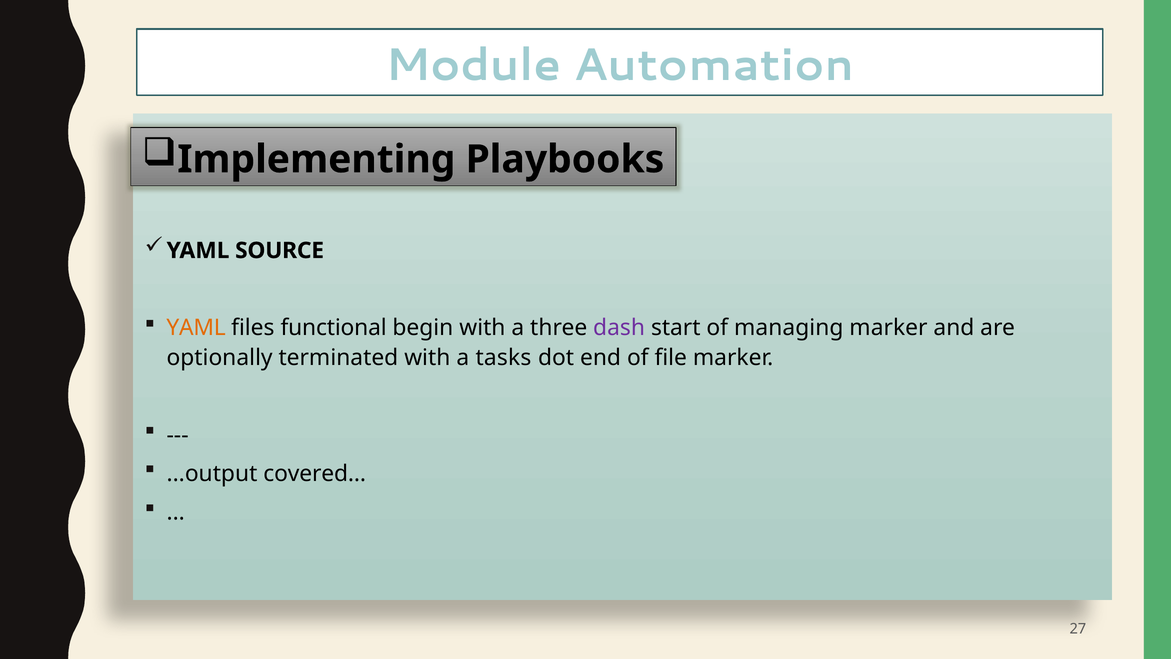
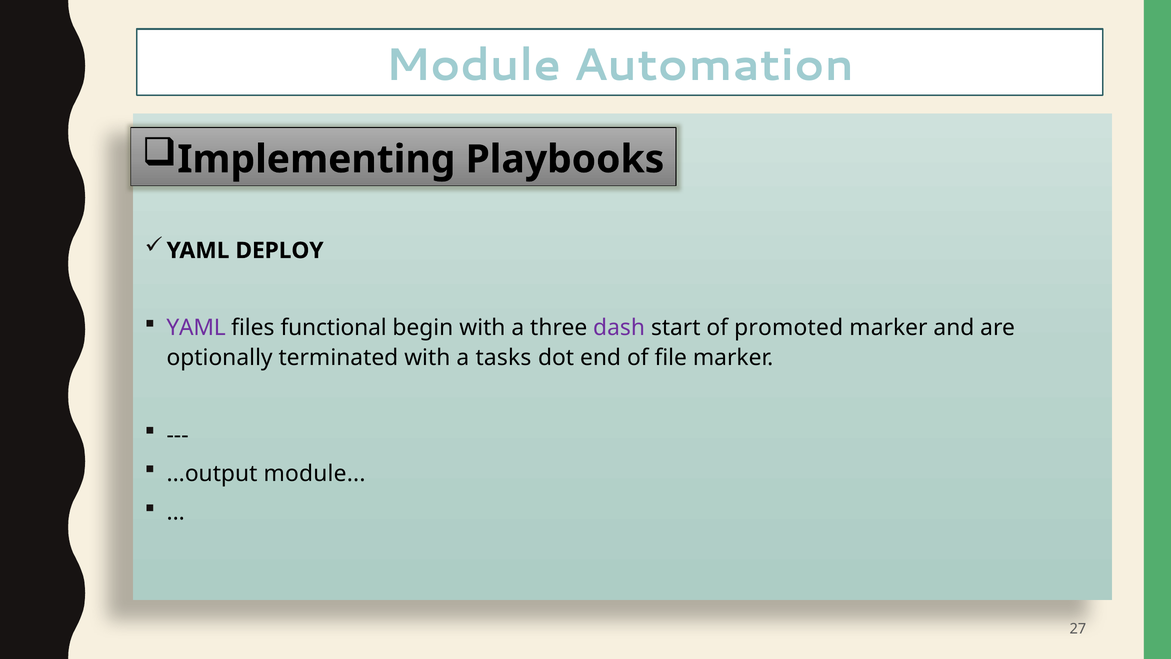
SOURCE: SOURCE -> DEPLOY (279, 250)
YAML colour: orange -> purple (196, 328)
managing: managing -> promoted (789, 328)
...output covered: covered -> module (315, 473)
